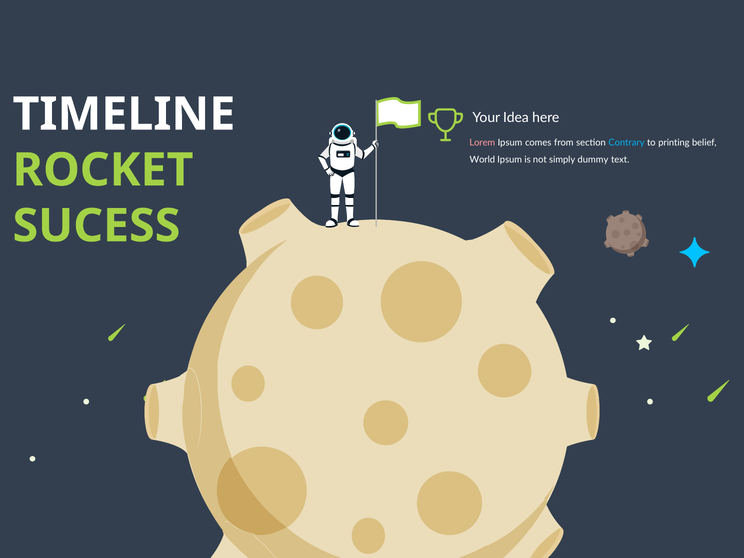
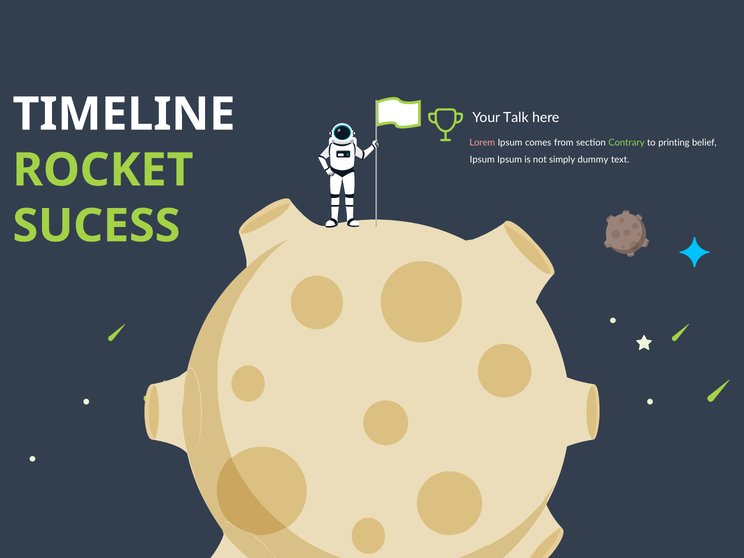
Idea: Idea -> Talk (516, 118)
Contrary colour: light blue -> light green (627, 143)
World: World -> Ipsum (482, 160)
